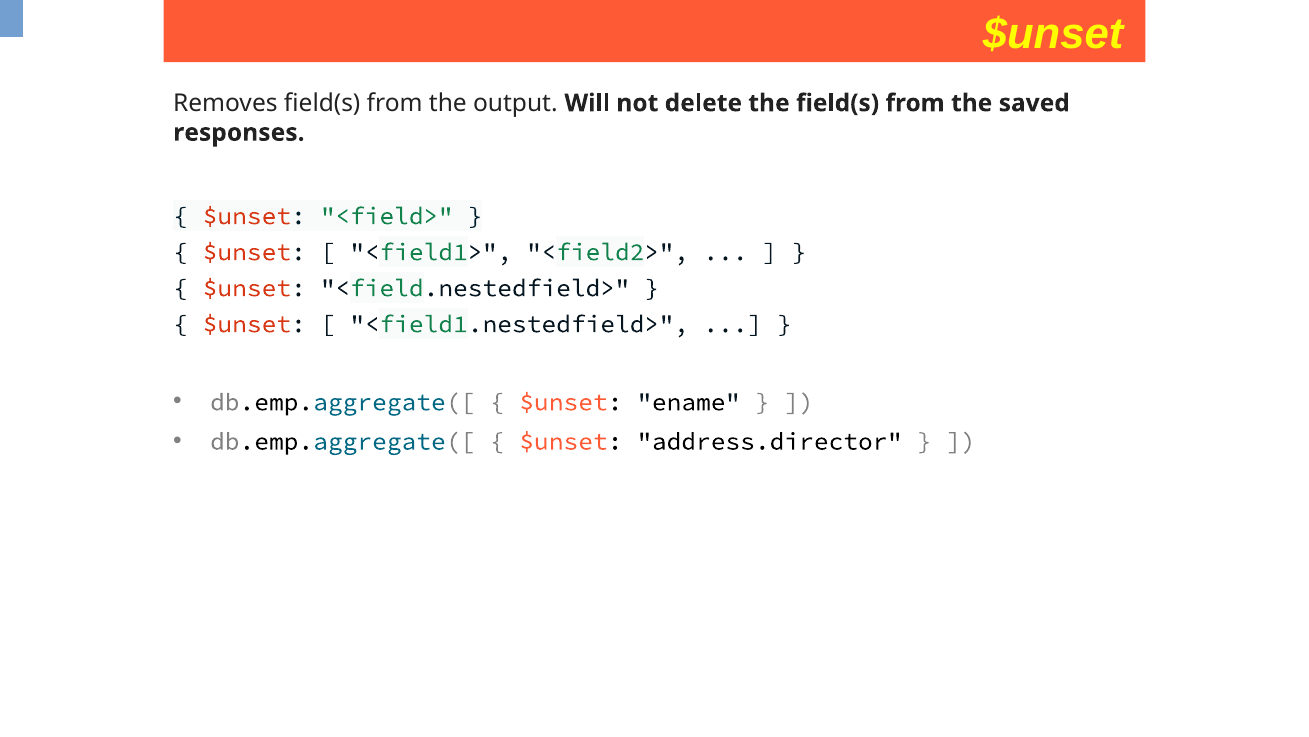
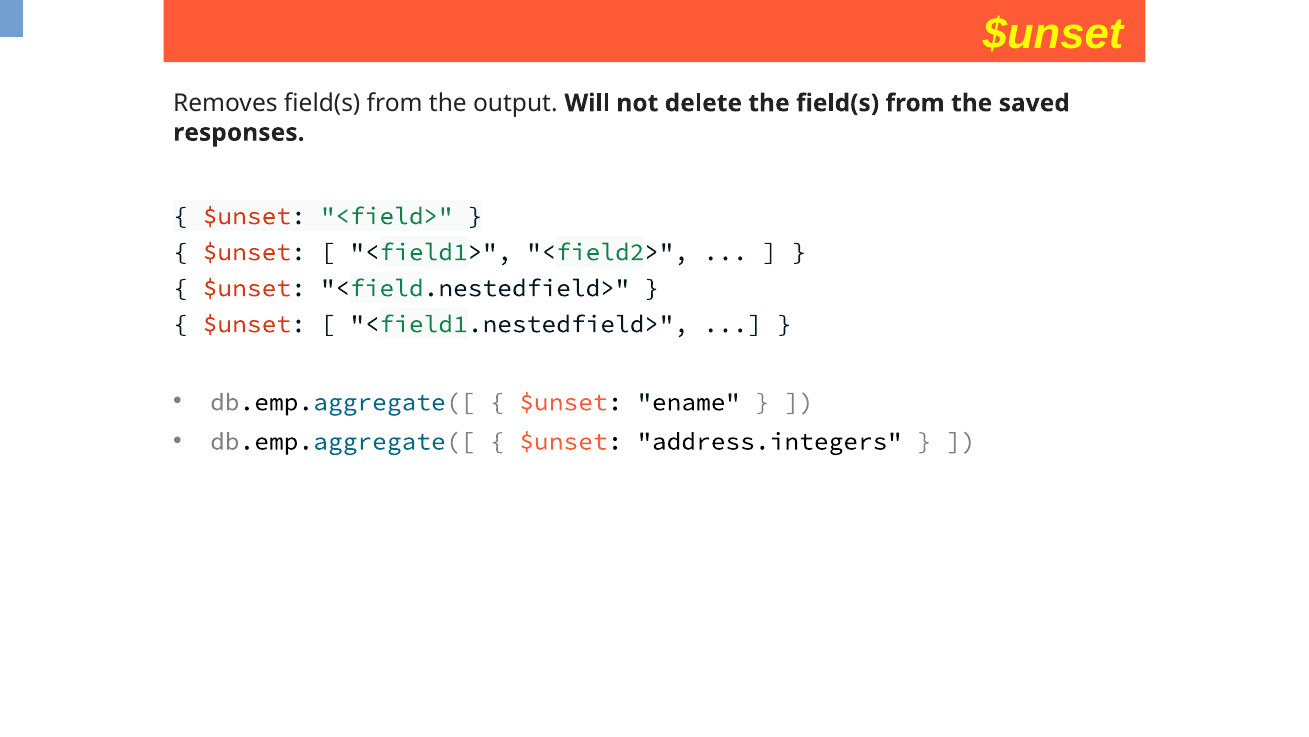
address.director: address.director -> address.integers (770, 441)
